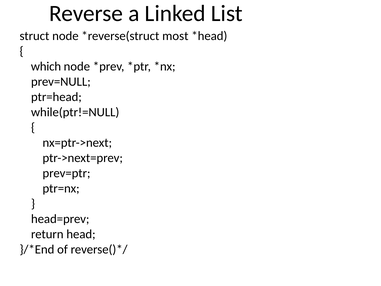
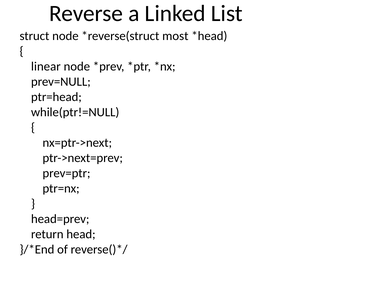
which: which -> linear (46, 66)
